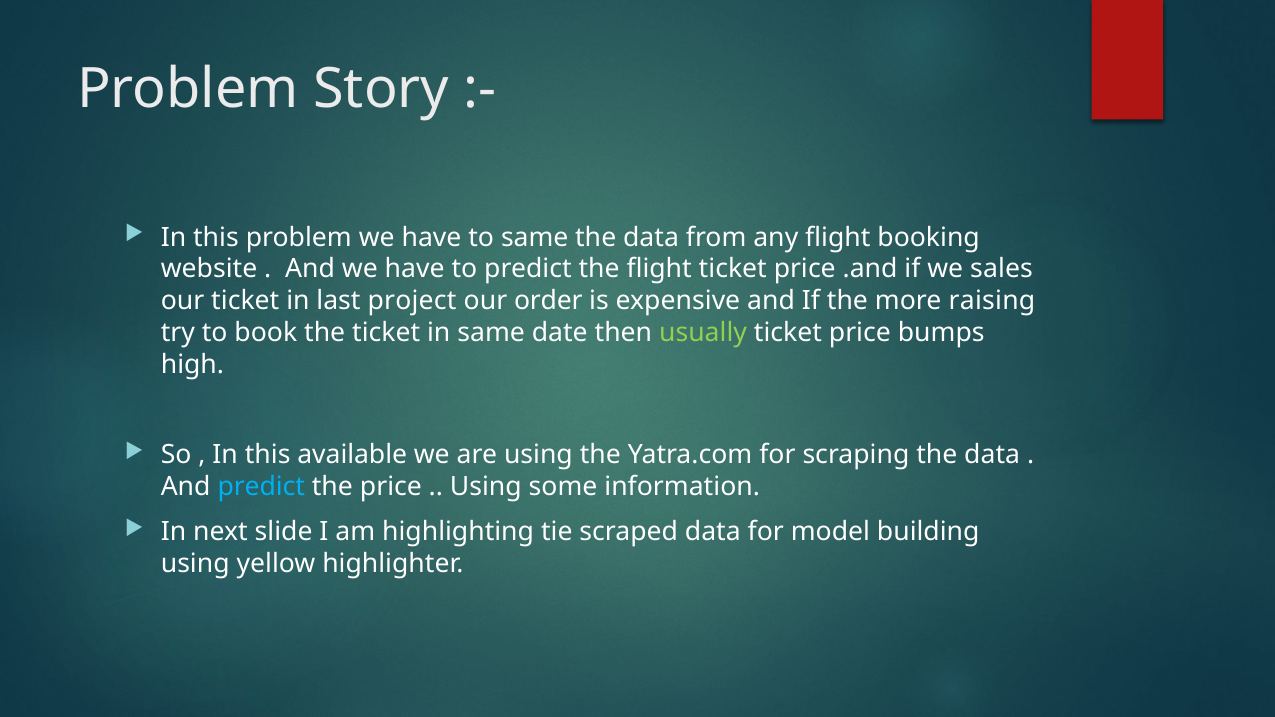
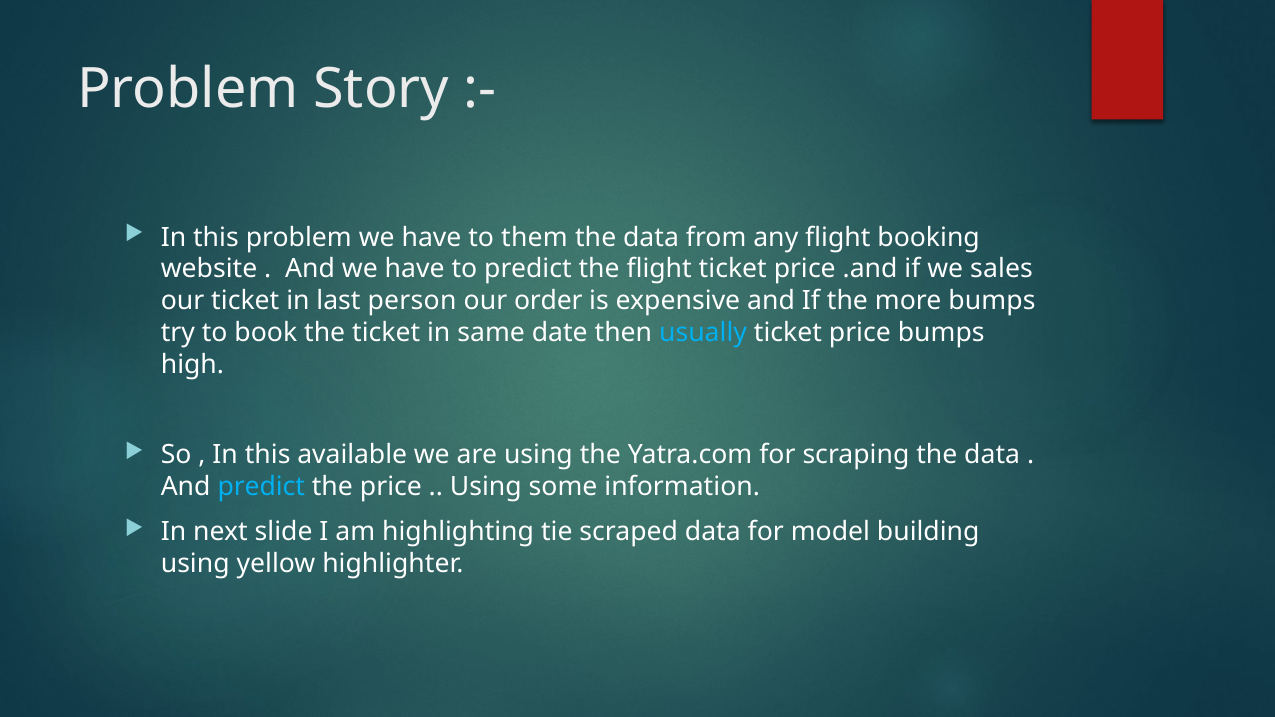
to same: same -> them (534, 237)
project: project -> person (412, 301)
more raising: raising -> bumps (992, 301)
usually colour: light green -> light blue (703, 333)
